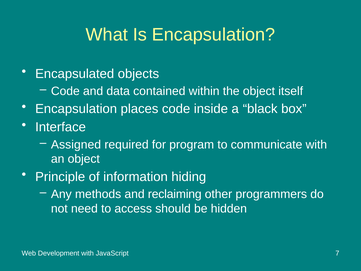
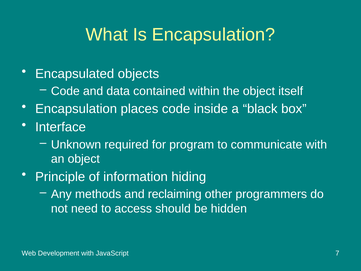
Assigned: Assigned -> Unknown (76, 144)
